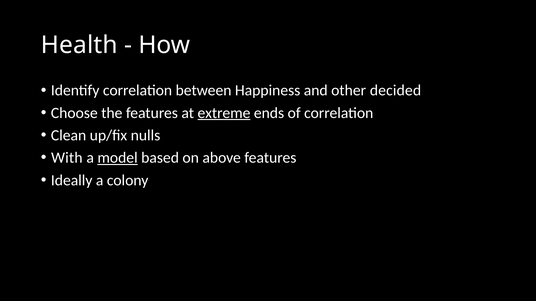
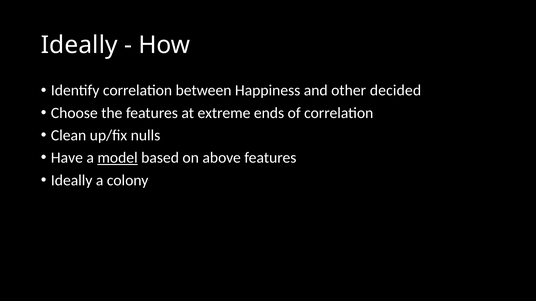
Health: Health -> Ideally (79, 45)
extreme underline: present -> none (224, 113)
With: With -> Have (67, 158)
